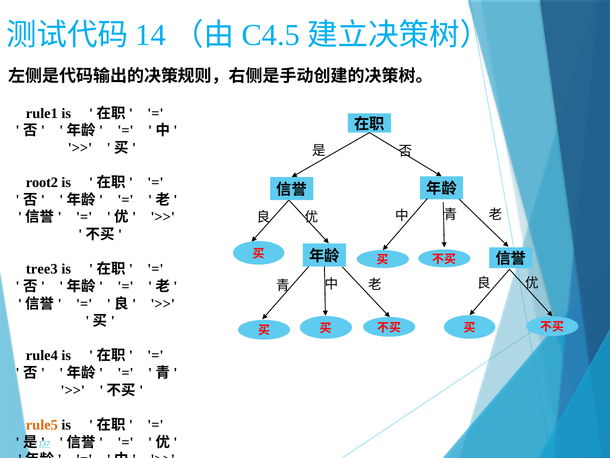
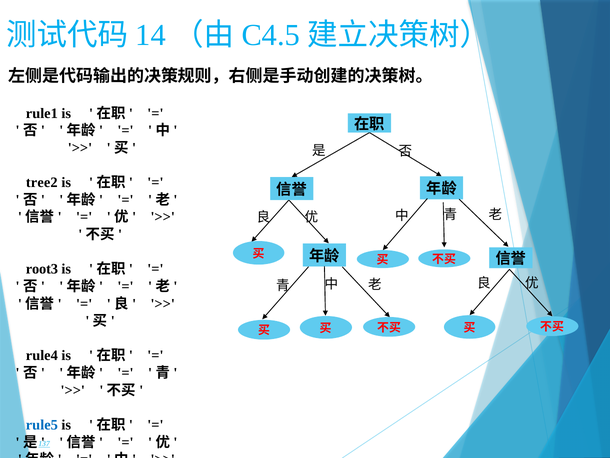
root2: root2 -> tree2 (42, 182)
tree3: tree3 -> root3 (42, 269)
rule5 colour: orange -> blue (42, 424)
